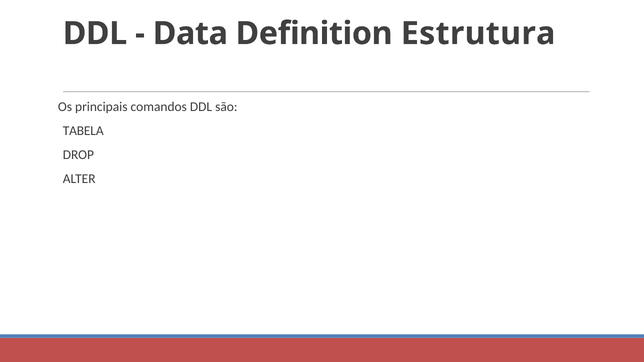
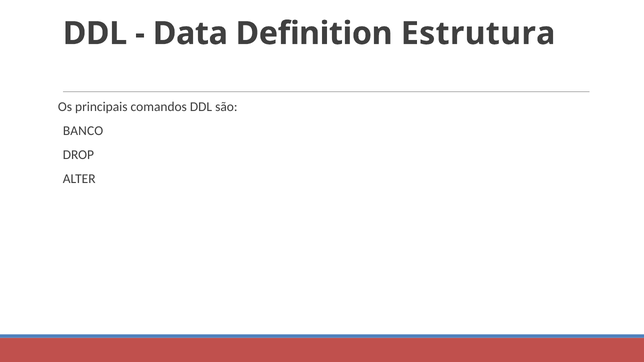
TABELA: TABELA -> BANCO (83, 131)
